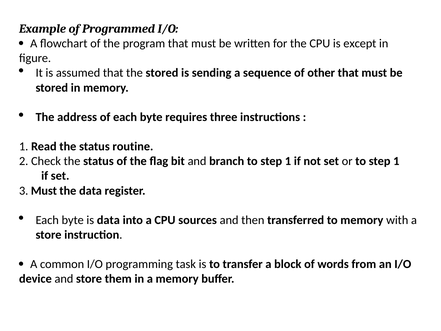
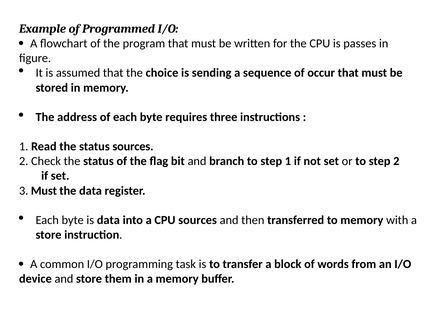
except: except -> passes (360, 43)
the stored: stored -> choice (162, 73)
other: other -> occur (321, 73)
status routine: routine -> sources (133, 146)
or to step 1: 1 -> 2 (396, 161)
